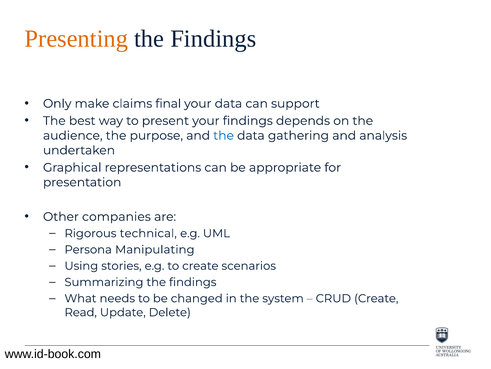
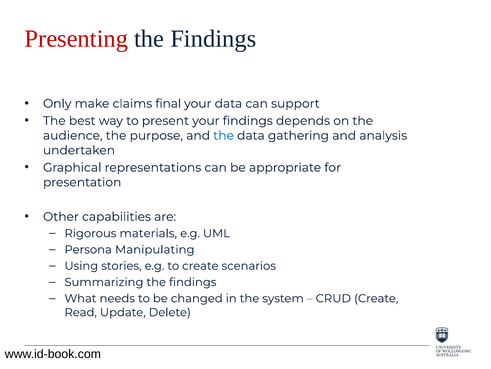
Presenting colour: orange -> red (76, 39)
companies: companies -> capabilities (117, 216)
technical: technical -> materials (148, 233)
